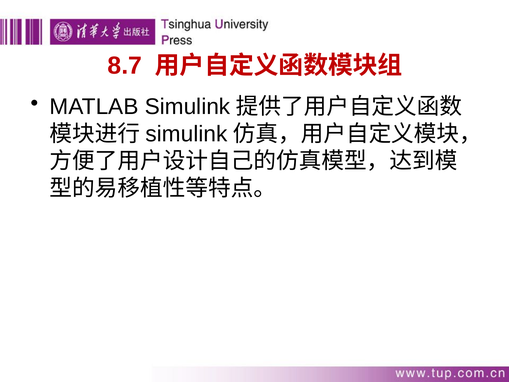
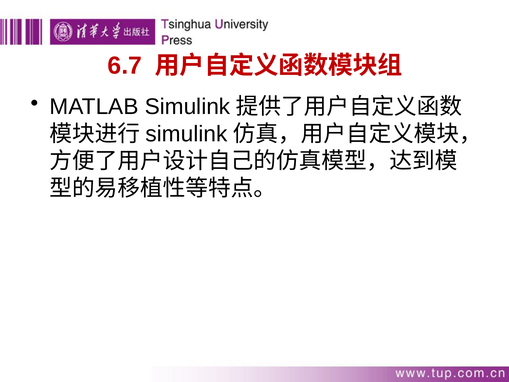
8.7: 8.7 -> 6.7 (125, 66)
